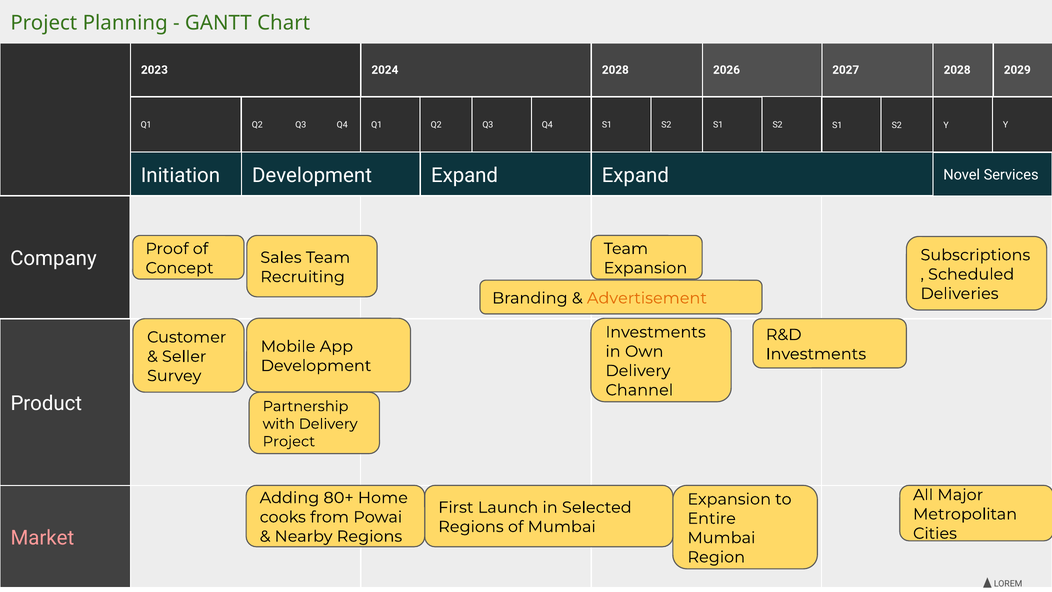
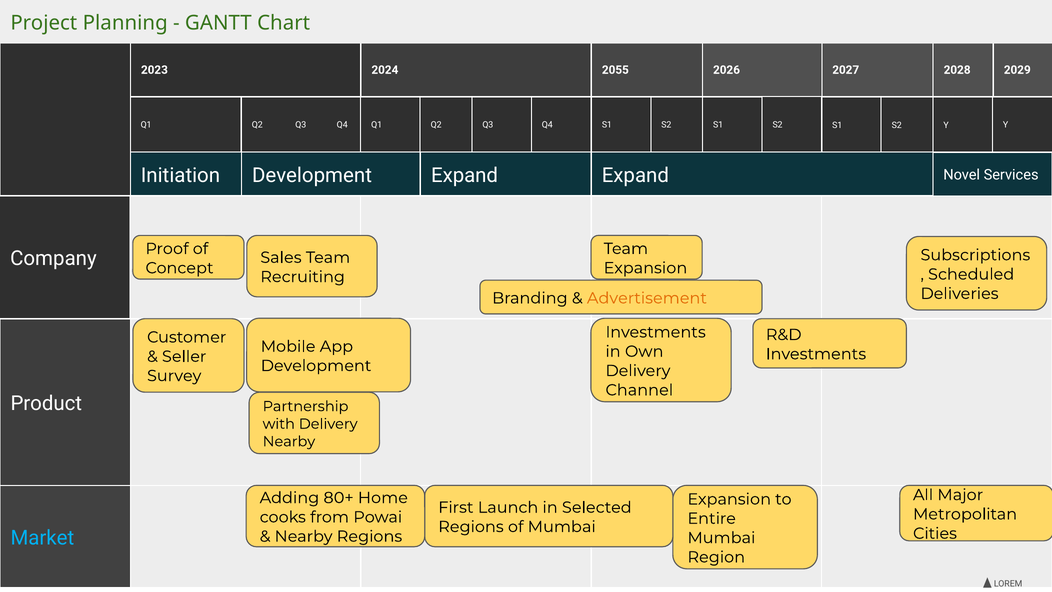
2024 2028: 2028 -> 2055 (615, 70)
Project: Project -> Nearby (289, 441)
Market colour: pink -> light blue (42, 538)
